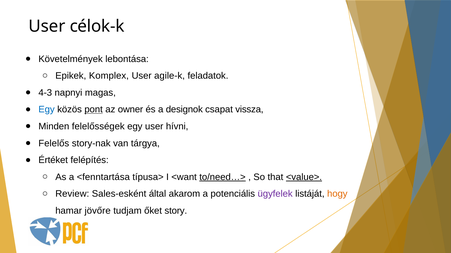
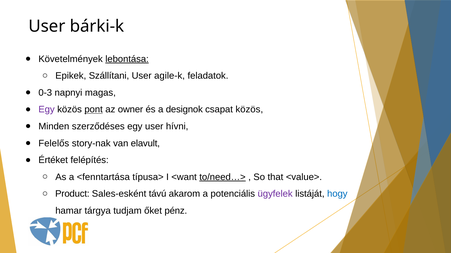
célok-k: célok-k -> bárki-k (97, 26)
lebontása underline: none -> present (127, 59)
Komplex: Komplex -> Szállítani (109, 76)
4-3: 4-3 -> 0-3 (45, 93)
Egy colour: blue -> purple (47, 110)
csapat vissza: vissza -> közös (249, 110)
felelősségek: felelősségek -> szerződéses (98, 127)
tárgya: tárgya -> elavult (145, 144)
<value> underline: present -> none (304, 177)
Review: Review -> Product (72, 194)
által: által -> távú (158, 194)
hogy colour: orange -> blue (337, 194)
jövőre: jövőre -> tárgya (98, 211)
story: story -> pénz (176, 211)
